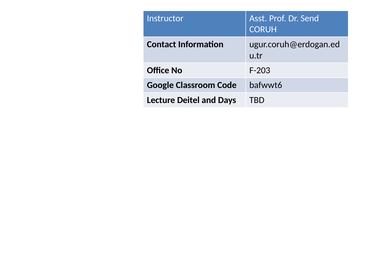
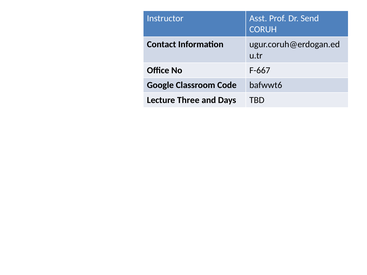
F-203: F-203 -> F-667 (260, 70)
Deitel: Deitel -> Three (188, 100)
